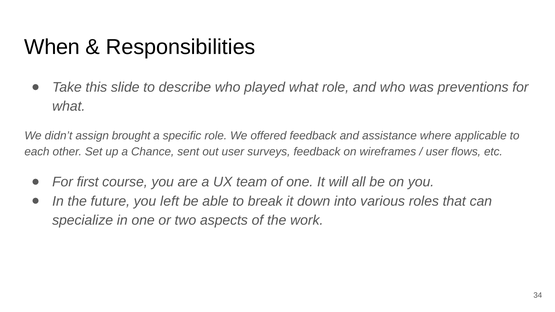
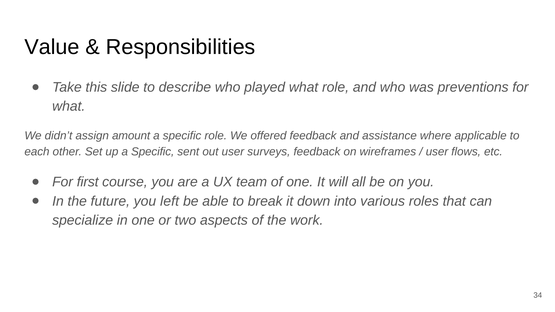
When: When -> Value (52, 47)
brought: brought -> amount (131, 136)
up a Chance: Chance -> Specific (153, 152)
